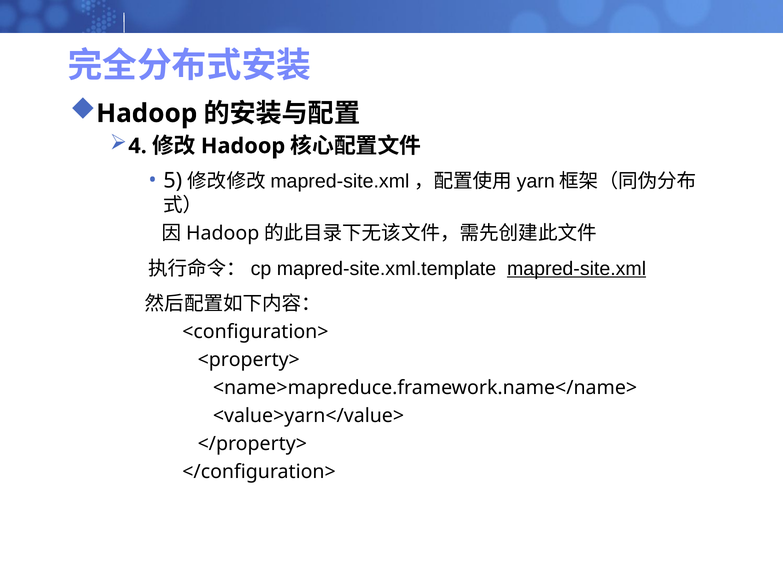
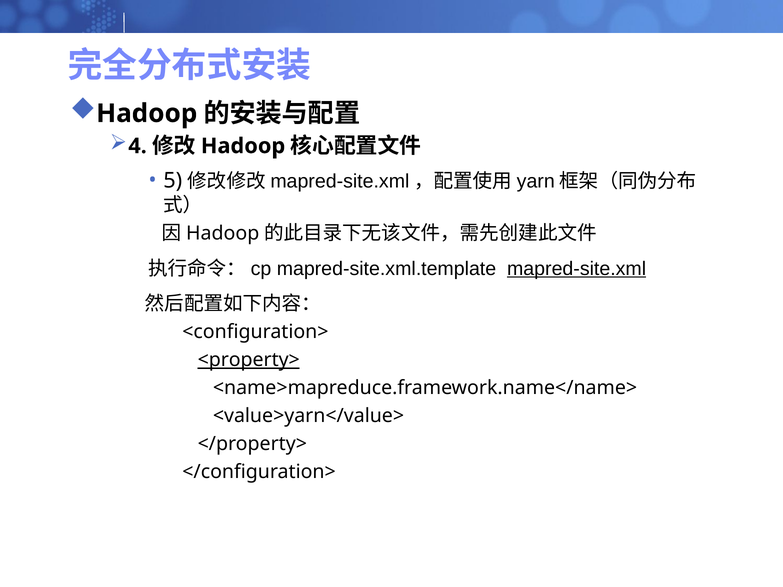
<property> underline: none -> present (249, 360)
